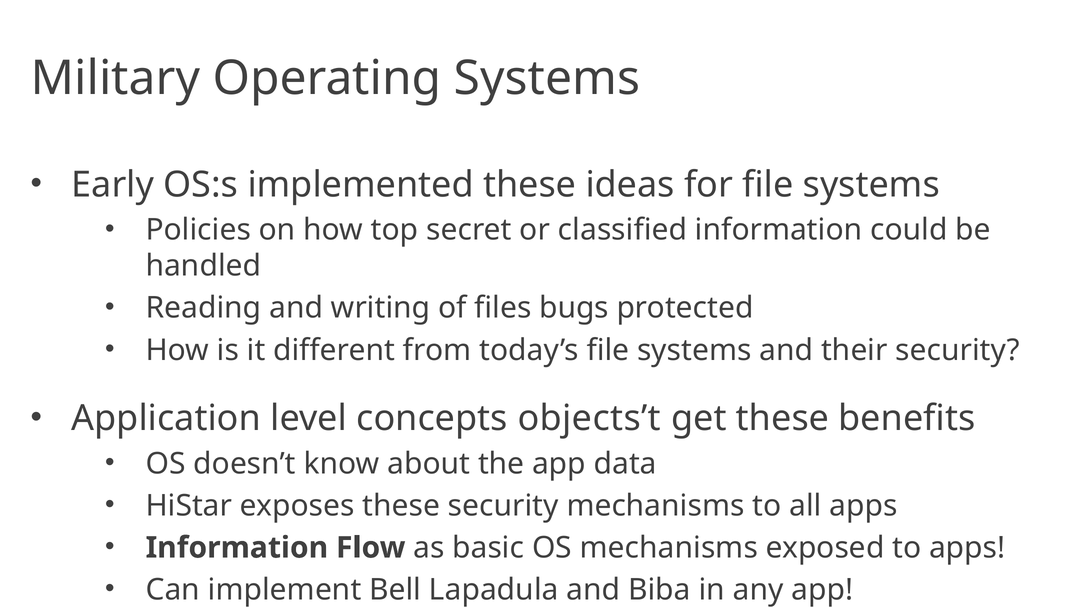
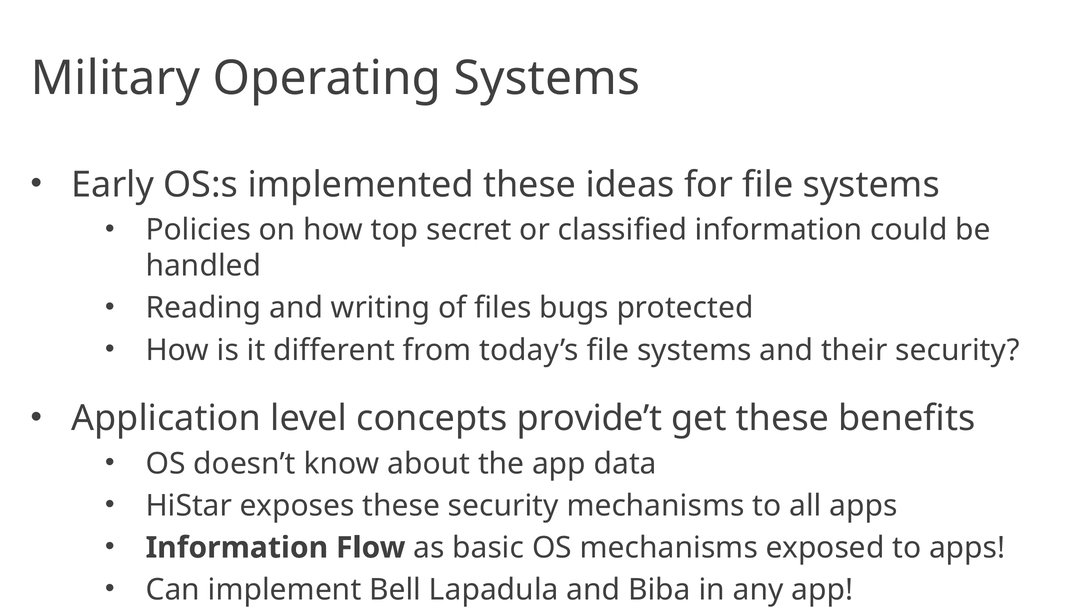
objects’t: objects’t -> provide’t (590, 418)
